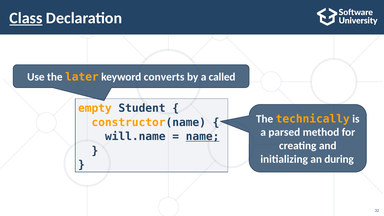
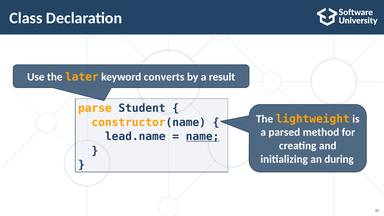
Class underline: present -> none (26, 18)
called: called -> result (222, 77)
empty: empty -> parse (95, 108)
technically: technically -> lightweight (313, 119)
will.name: will.name -> lead.name (135, 136)
